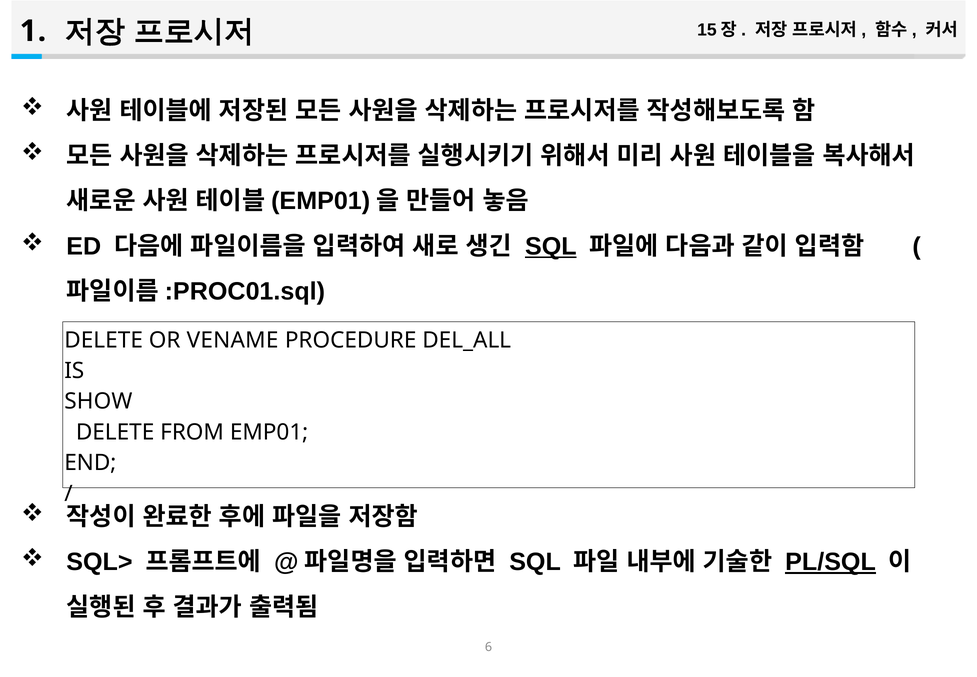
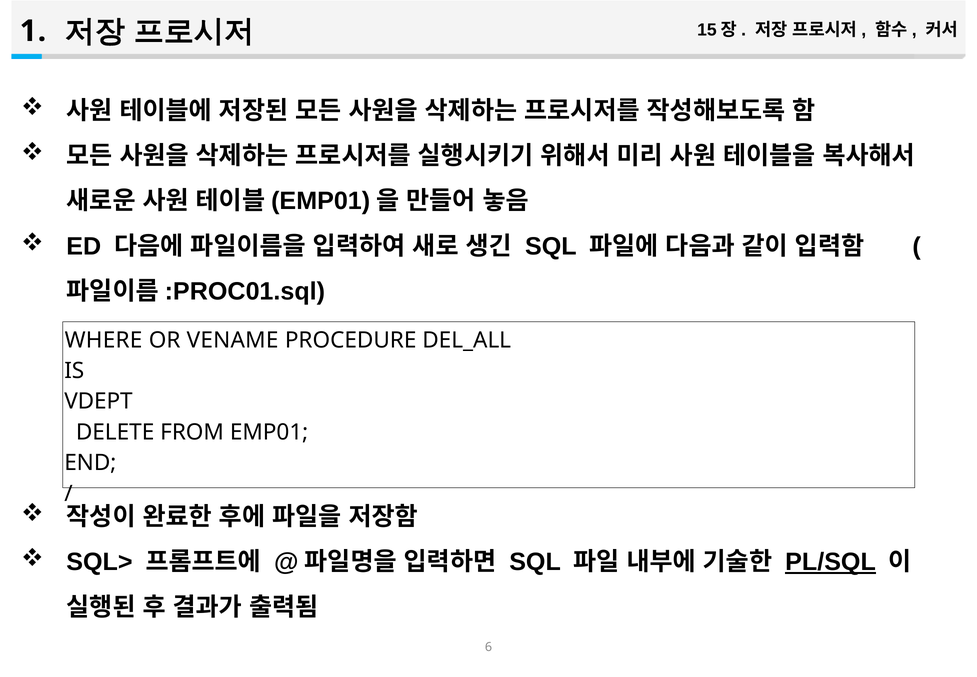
SQL underline: present -> none (551, 246)
DELETE: DELETE -> WHERE (104, 340)
SHOW: SHOW -> VDEPT (98, 401)
